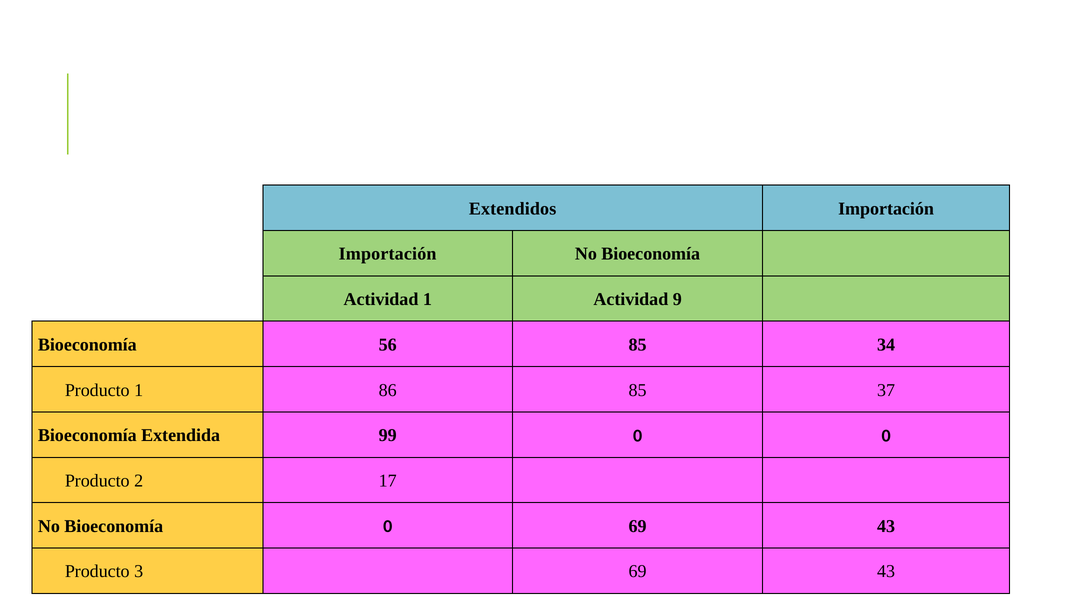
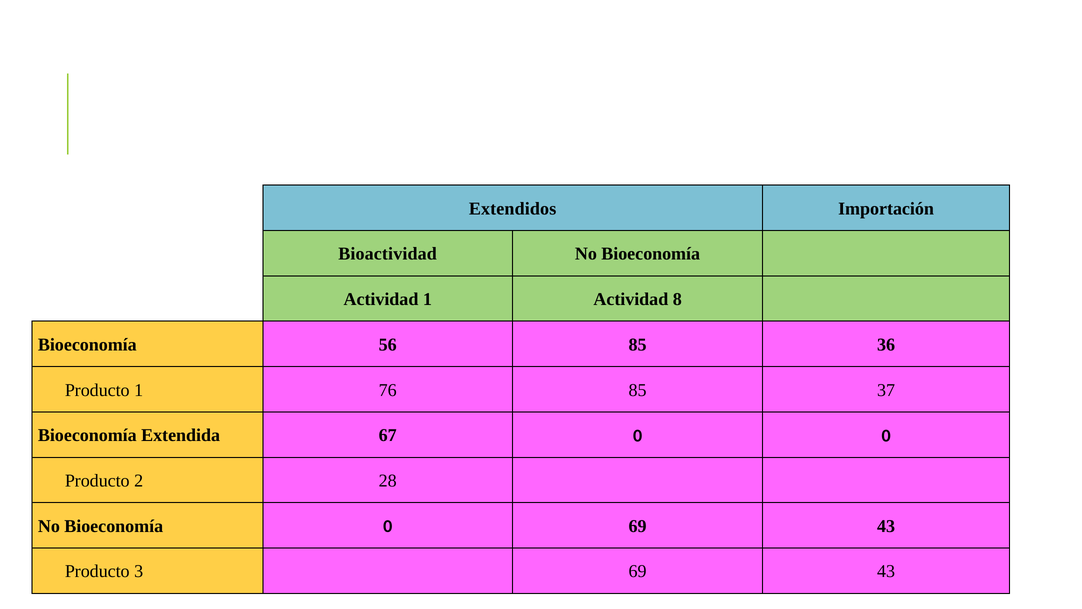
Importación: Importación -> Bioactividad (388, 254)
9: 9 -> 8 (677, 299)
34: 34 -> 36 (886, 344)
86: 86 -> 76 (388, 390)
99: 99 -> 67 (388, 435)
17: 17 -> 28 (388, 481)
